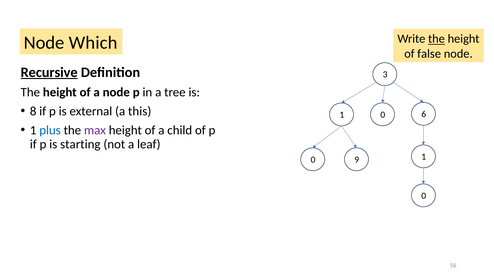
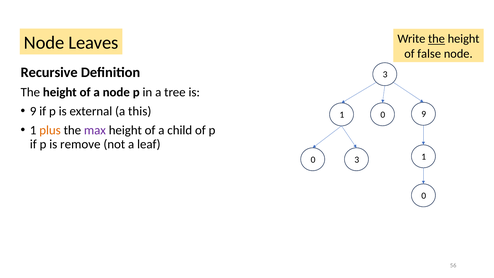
Which: Which -> Leaves (94, 43)
Recursive underline: present -> none (49, 72)
8: 8 -> 9 (33, 111)
0 6: 6 -> 9 (424, 114)
plus colour: blue -> orange (50, 130)
starting: starting -> remove (80, 144)
0 9: 9 -> 3 (357, 160)
